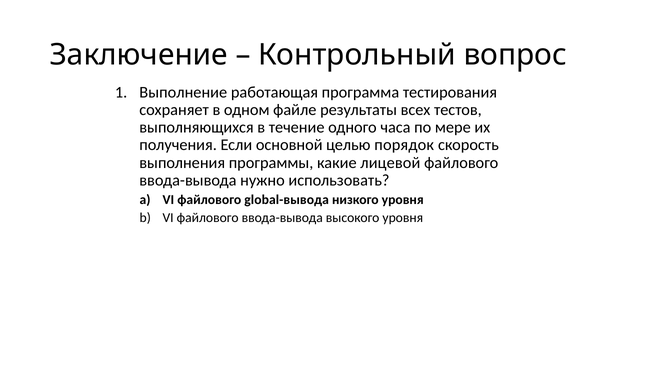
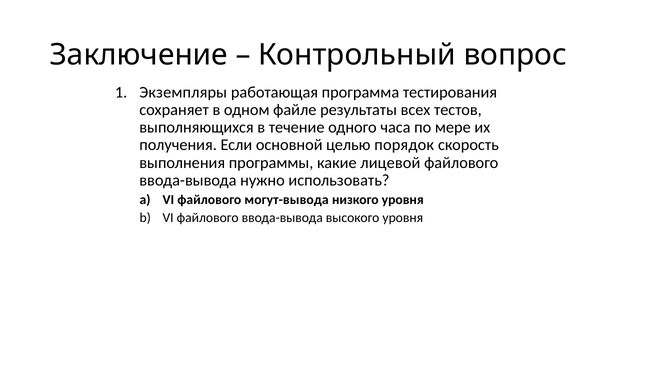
Выполнение: Выполнение -> Экземпляры (183, 92)
global-вывода: global-вывода -> могут-вывода (287, 200)
